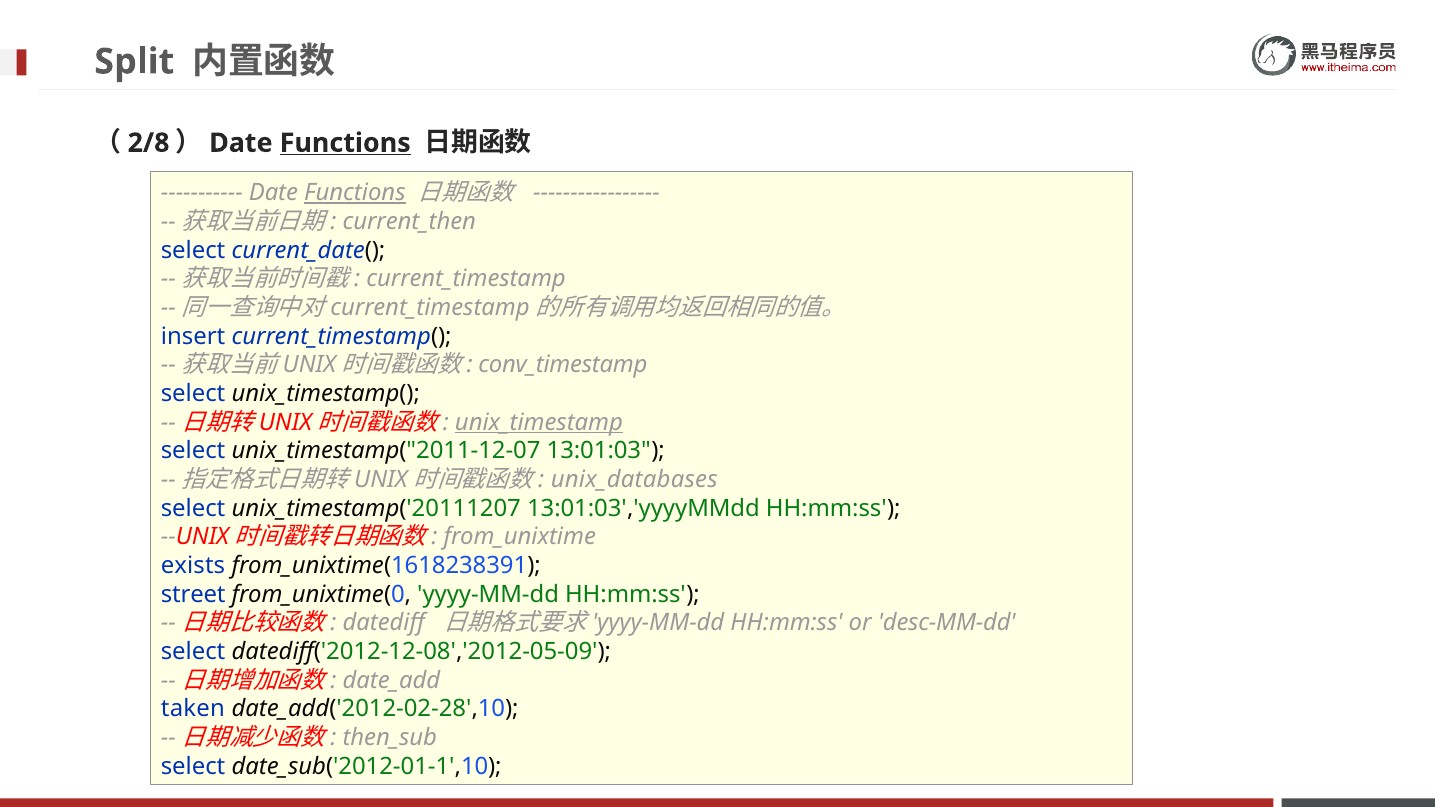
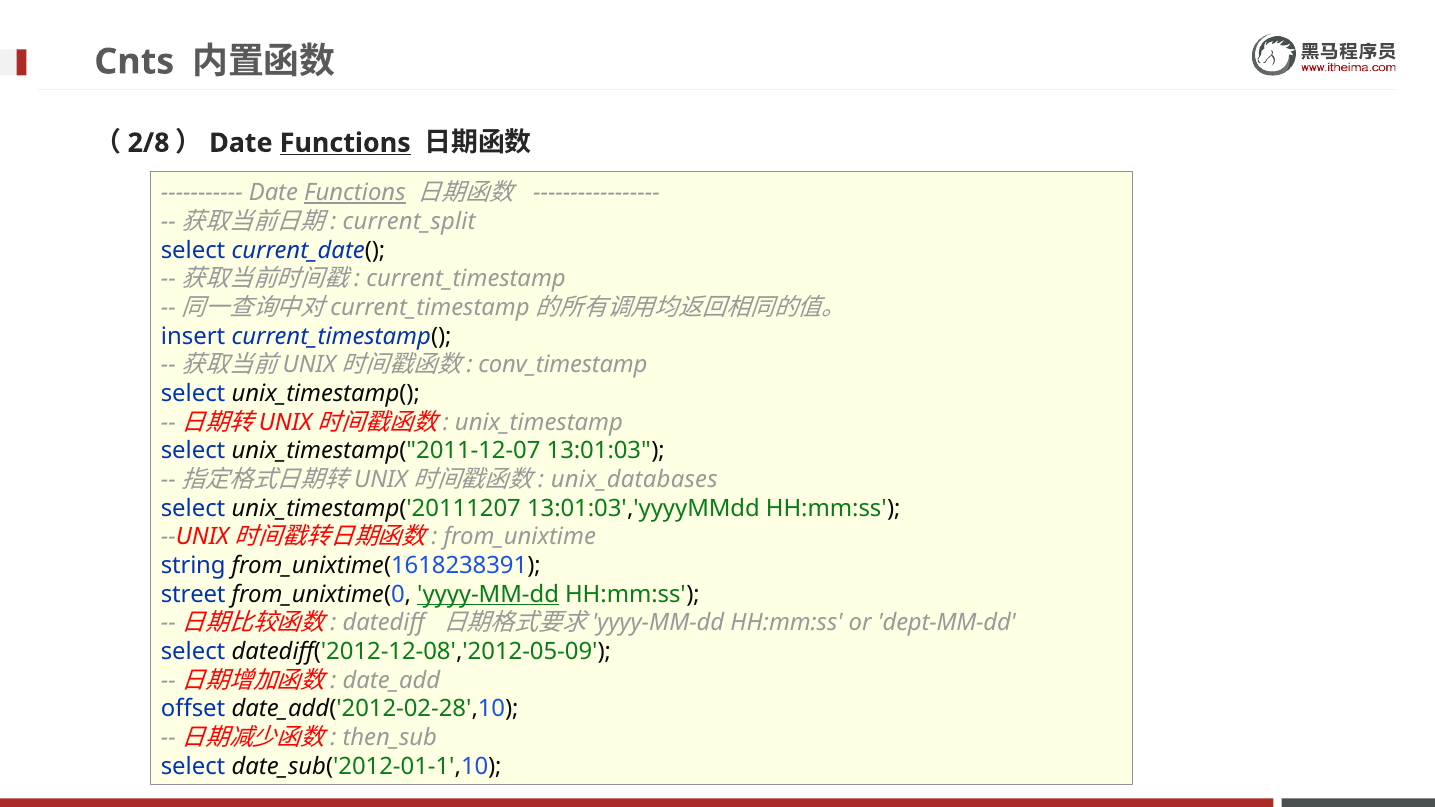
Split: Split -> Cnts (134, 62)
current_then: current_then -> current_split (409, 222)
unix_timestamp underline: present -> none (539, 422)
exists: exists -> string (193, 566)
yyyy-MM-dd underline: none -> present (488, 594)
desc-MM-dd: desc-MM-dd -> dept-MM-dd (947, 623)
taken: taken -> offset (193, 709)
